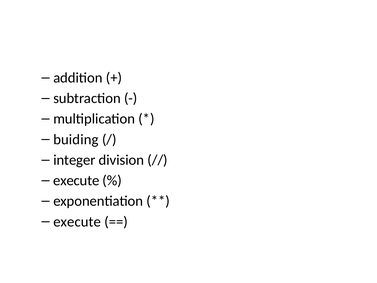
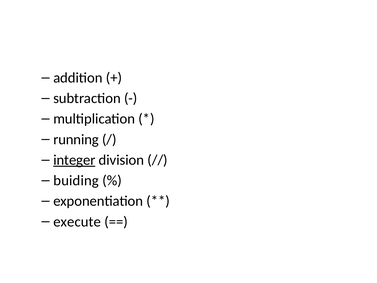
buiding: buiding -> running (76, 139)
integer underline: none -> present (74, 160)
execute: execute -> buiding (76, 180)
